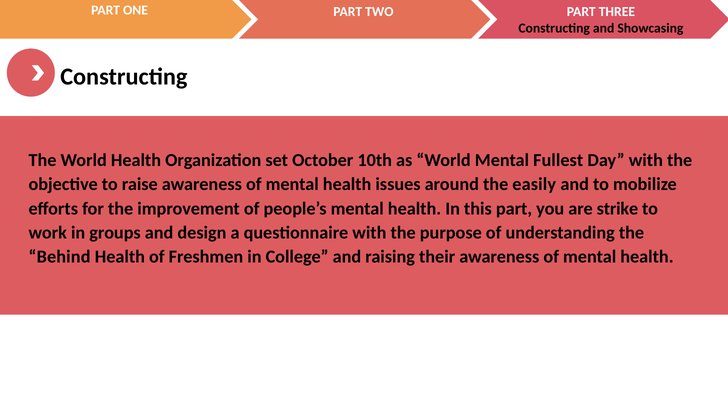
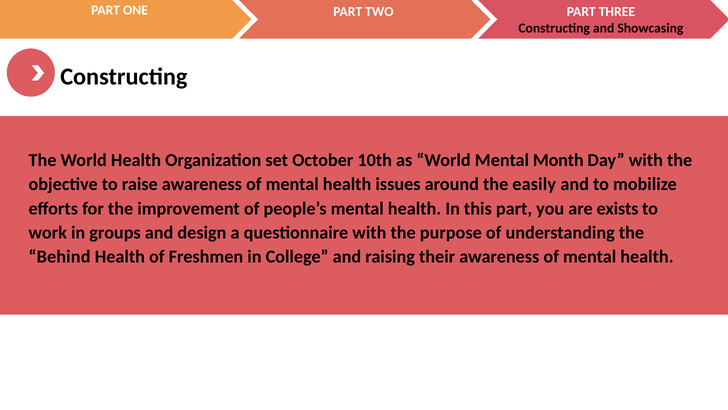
Fullest: Fullest -> Month (558, 160)
strike: strike -> exists (617, 208)
